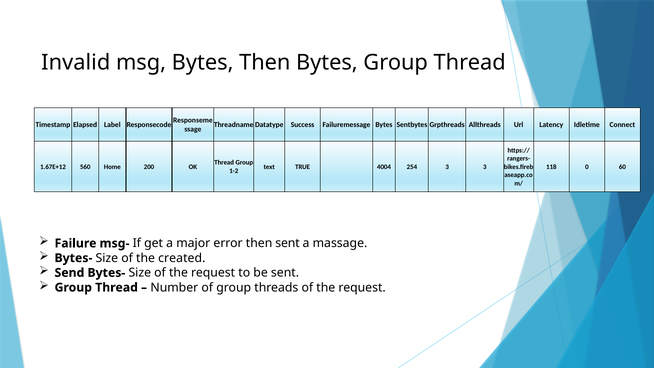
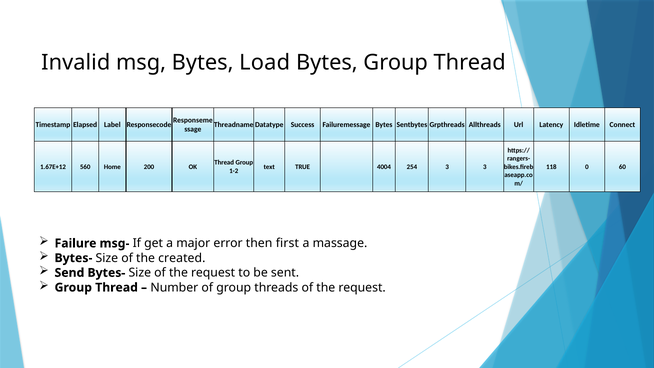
Bytes Then: Then -> Load (265, 62)
then sent: sent -> first (287, 243)
